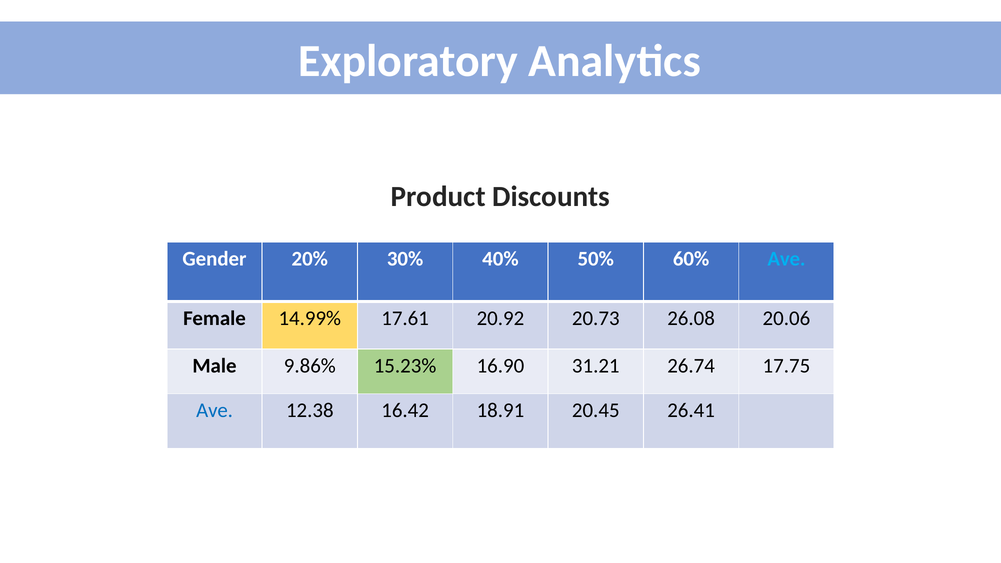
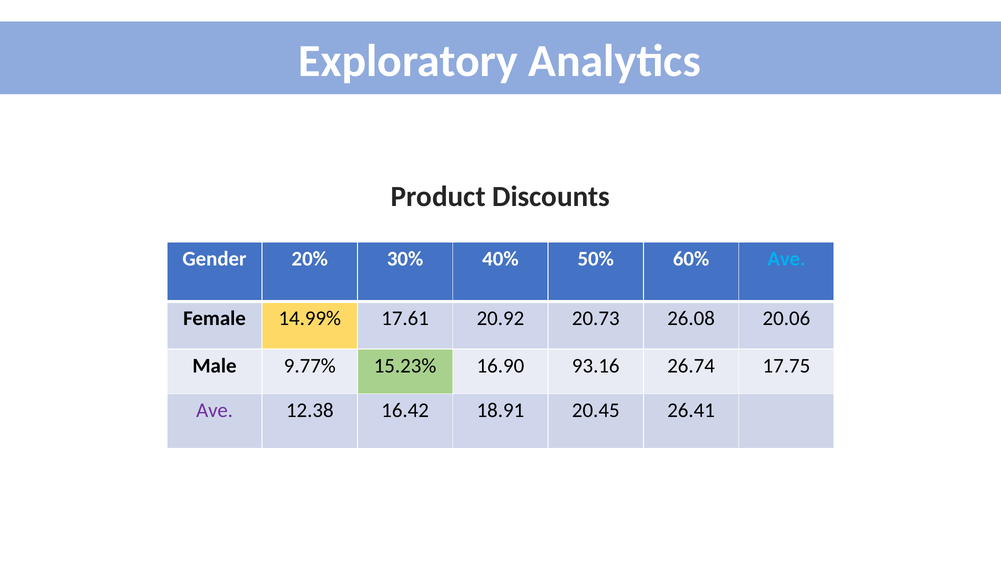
9.86%: 9.86% -> 9.77% (310, 366)
31.21: 31.21 -> 93.16 (596, 366)
Ave colour: blue -> purple (215, 411)
